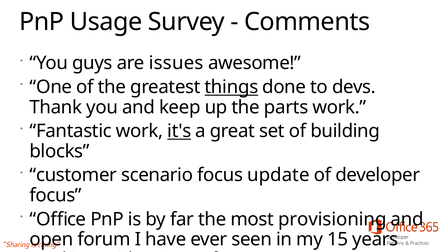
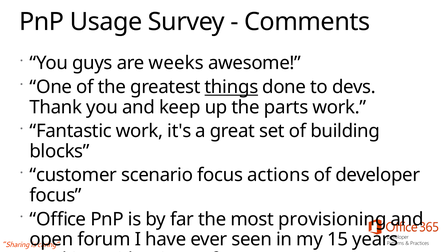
issues: issues -> weeks (176, 63)
it's underline: present -> none (179, 131)
update: update -> actions (278, 175)
